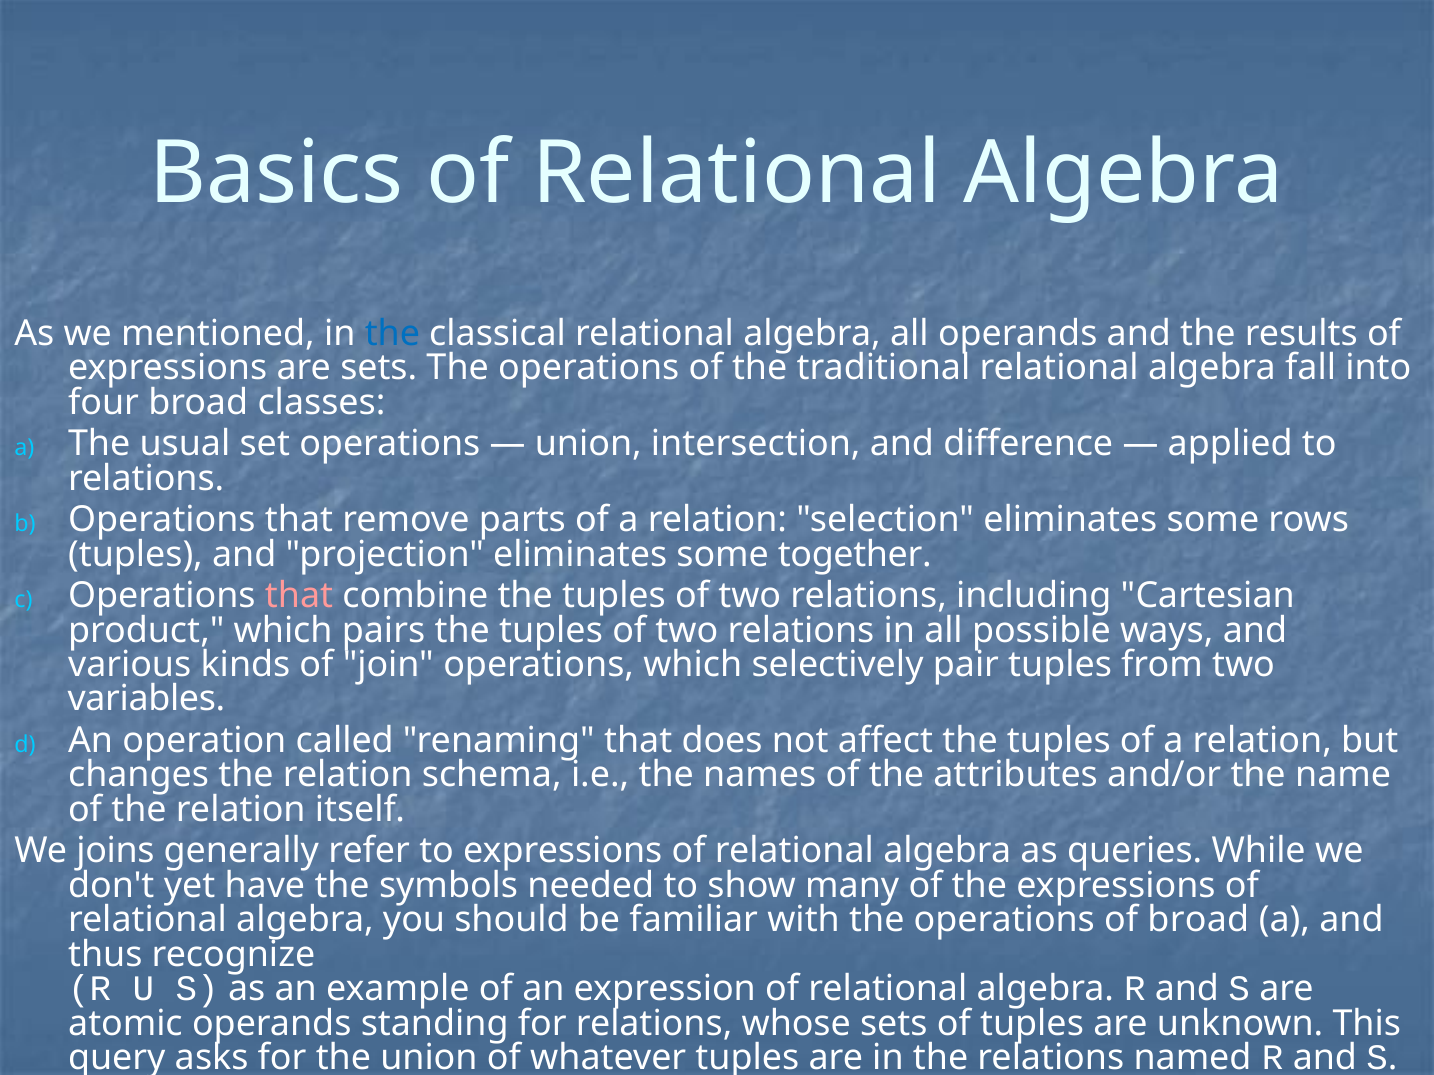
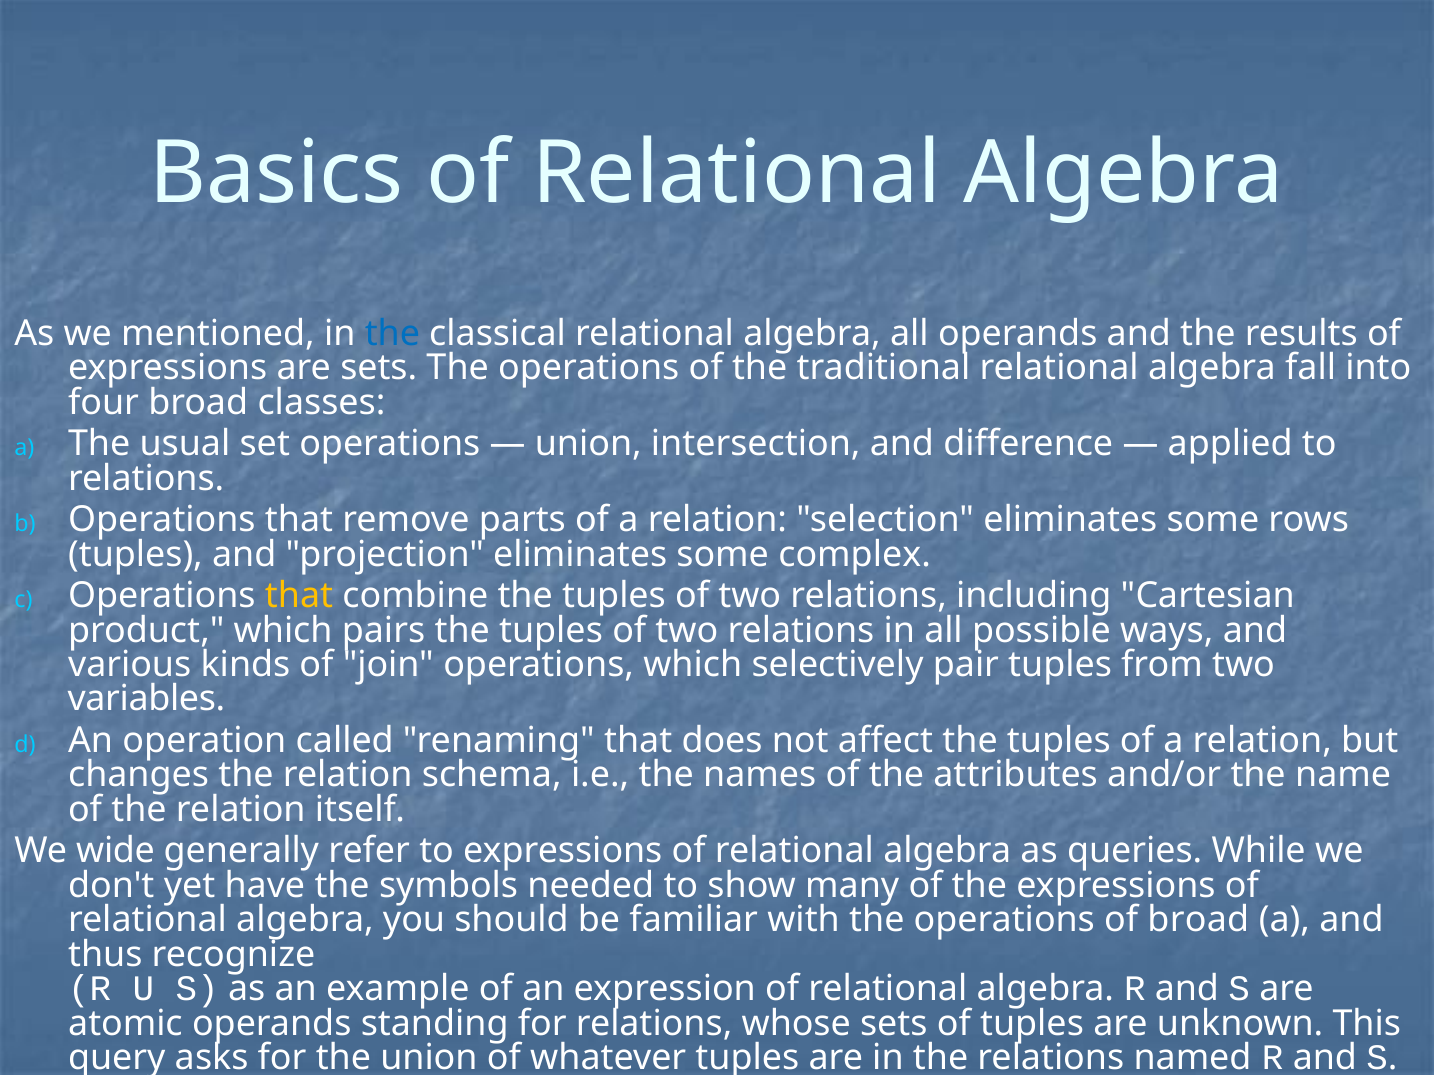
together: together -> complex (855, 555)
that colour: pink -> yellow (299, 596)
joins: joins -> wide (116, 852)
